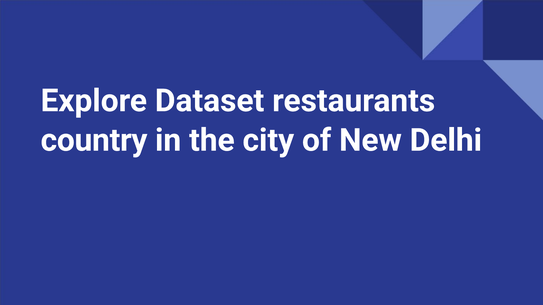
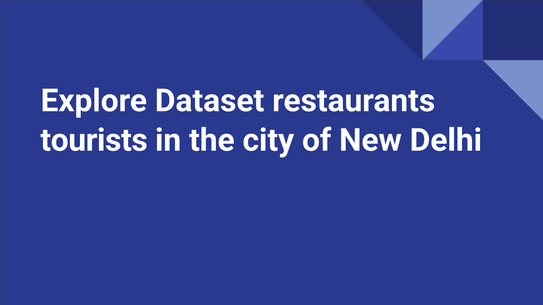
country: country -> tourists (94, 140)
